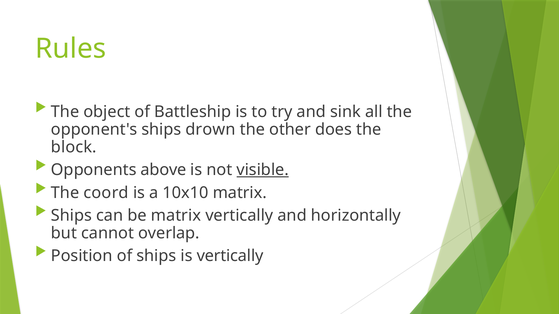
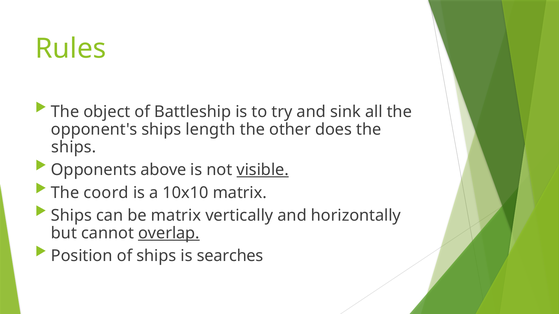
drown: drown -> length (210, 130)
block: block -> ships (74, 147)
overlap underline: none -> present (169, 233)
is vertically: vertically -> searches (230, 256)
